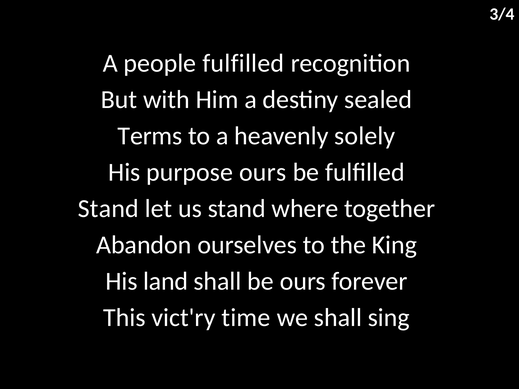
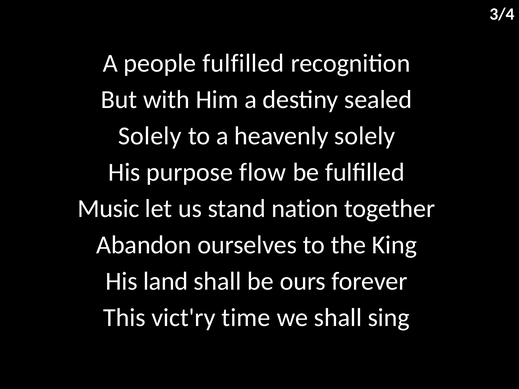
Terms: Terms -> Solely (150, 136)
purpose ours: ours -> flow (263, 172)
Stand: Stand -> Music (109, 209)
where: where -> nation (305, 209)
